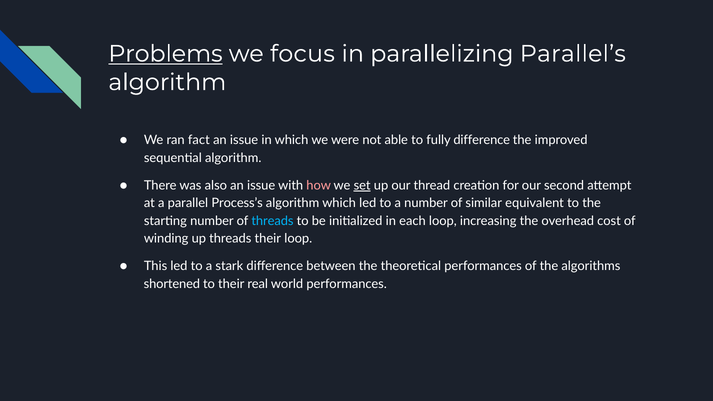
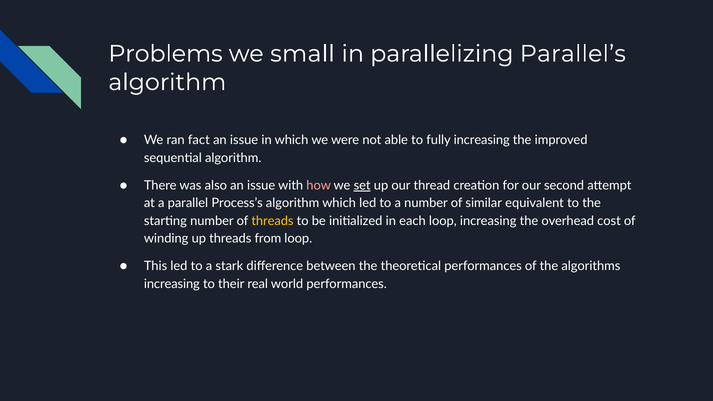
Problems underline: present -> none (165, 54)
focus: focus -> small (302, 54)
fully difference: difference -> increasing (482, 140)
threads colour: light blue -> yellow (272, 221)
threads their: their -> from (268, 239)
shortened: shortened -> increasing (172, 284)
